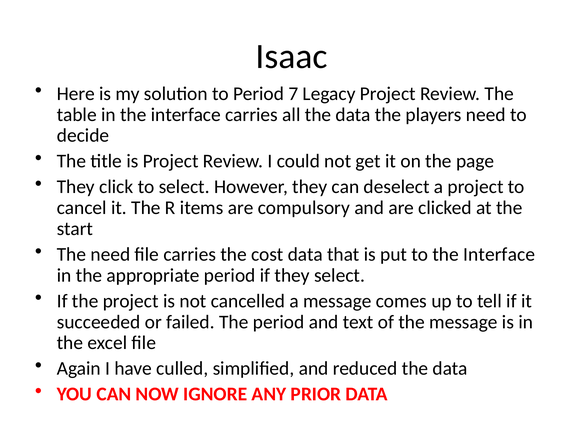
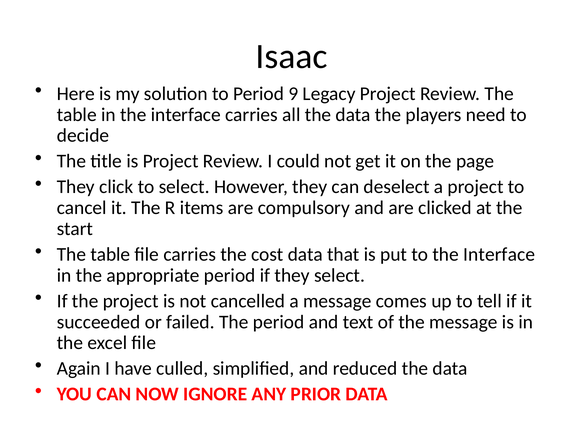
7: 7 -> 9 (293, 94)
need: need -> table (110, 255)
